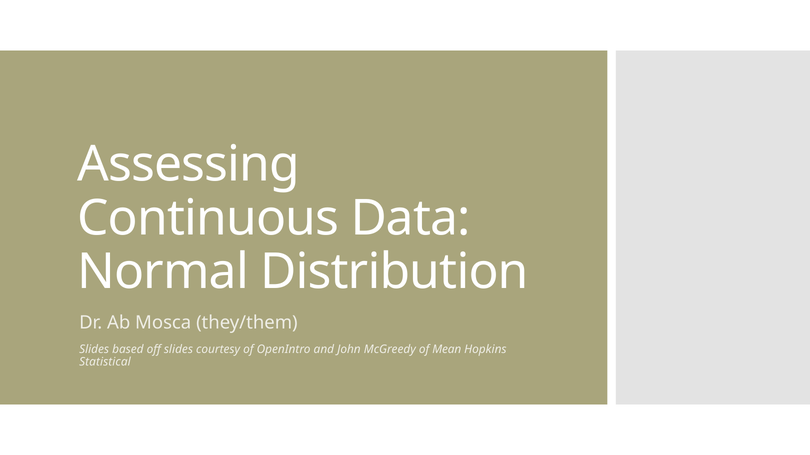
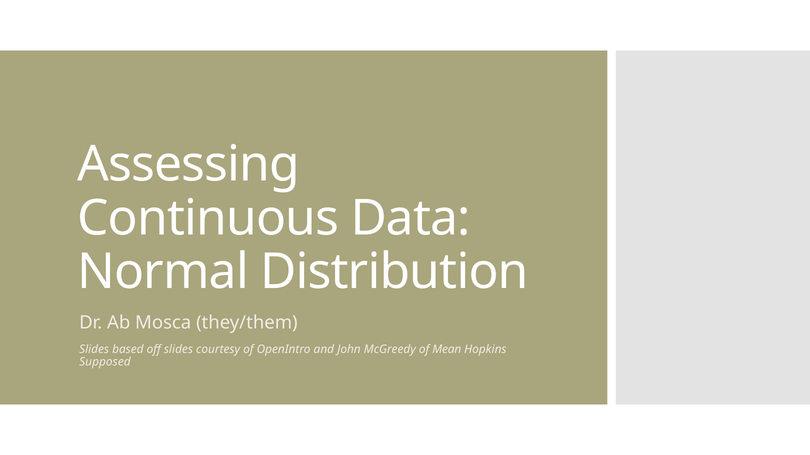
Statistical: Statistical -> Supposed (105, 363)
